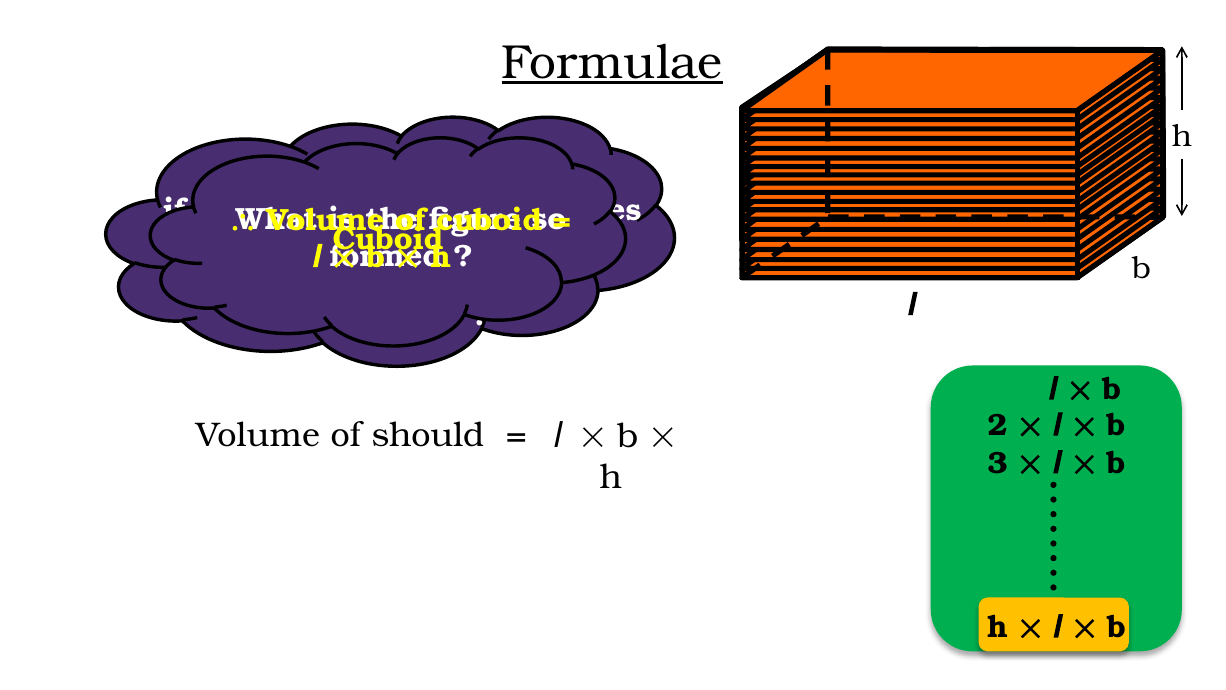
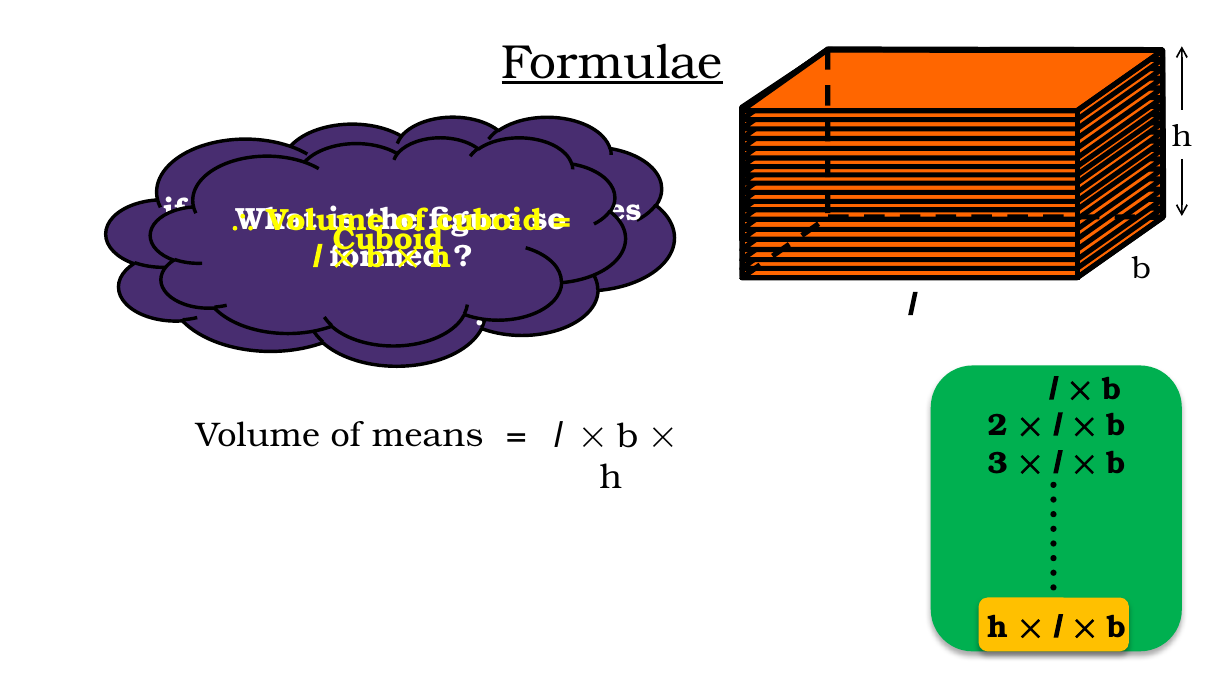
should: should -> means (428, 435)
